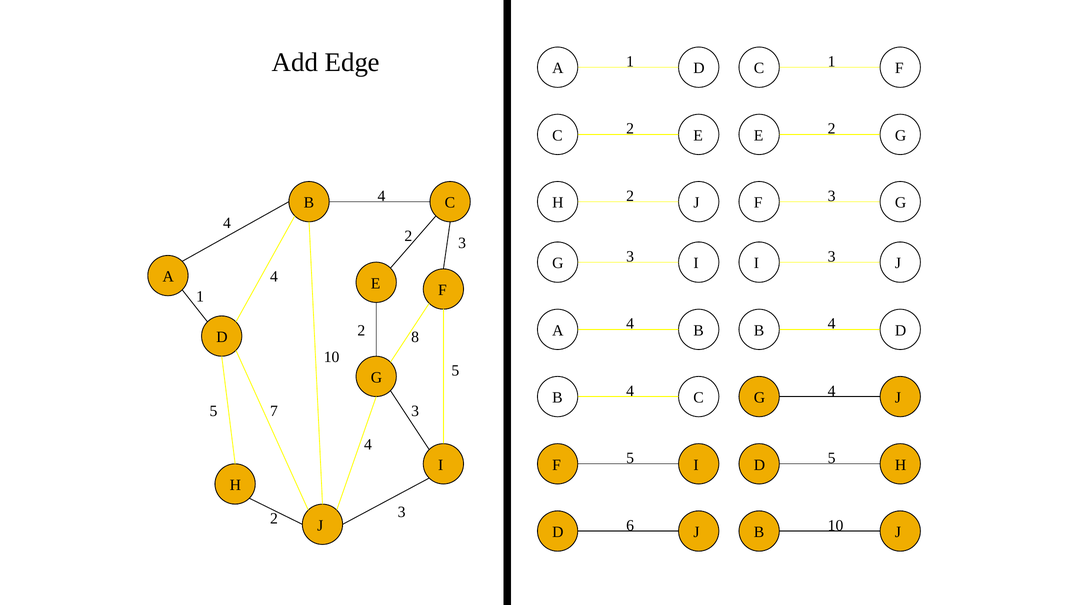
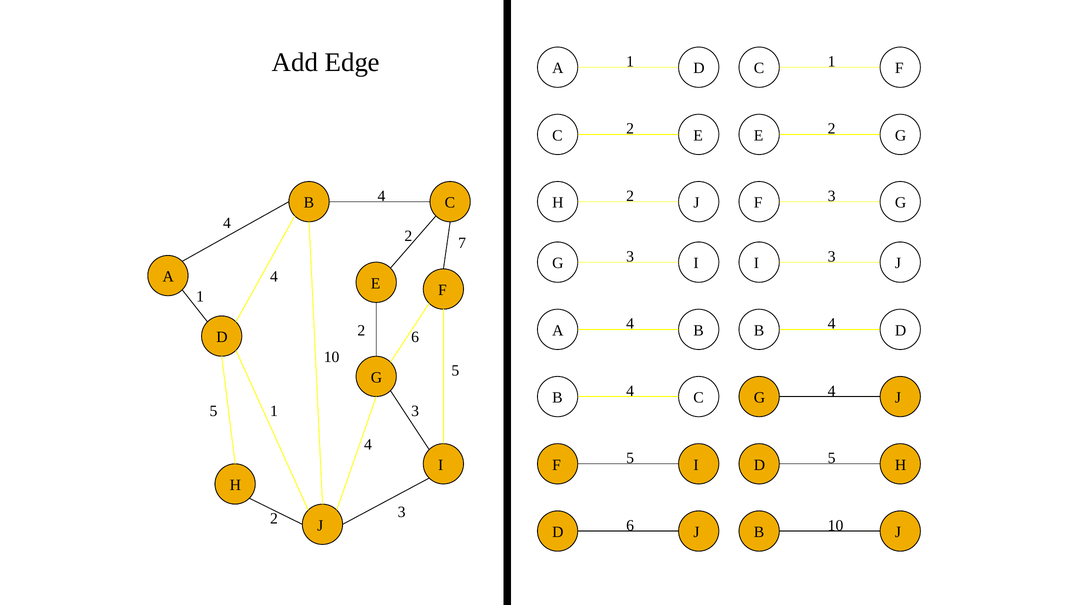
2 3: 3 -> 7 (462, 243)
2 8: 8 -> 6 (415, 337)
5 7: 7 -> 1 (274, 411)
